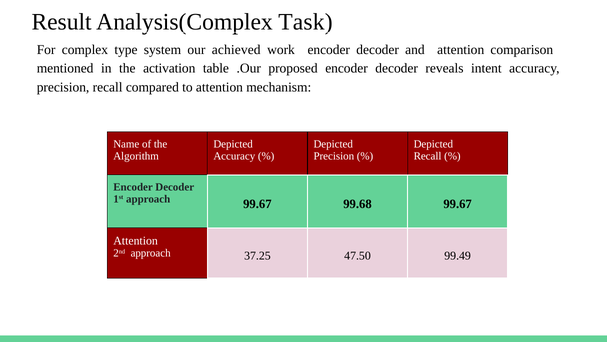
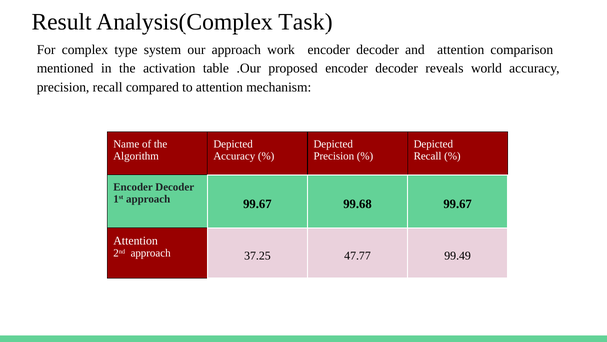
our achieved: achieved -> approach (236, 50)
intent: intent -> world (486, 68)
47.50: 47.50 -> 47.77 (358, 255)
